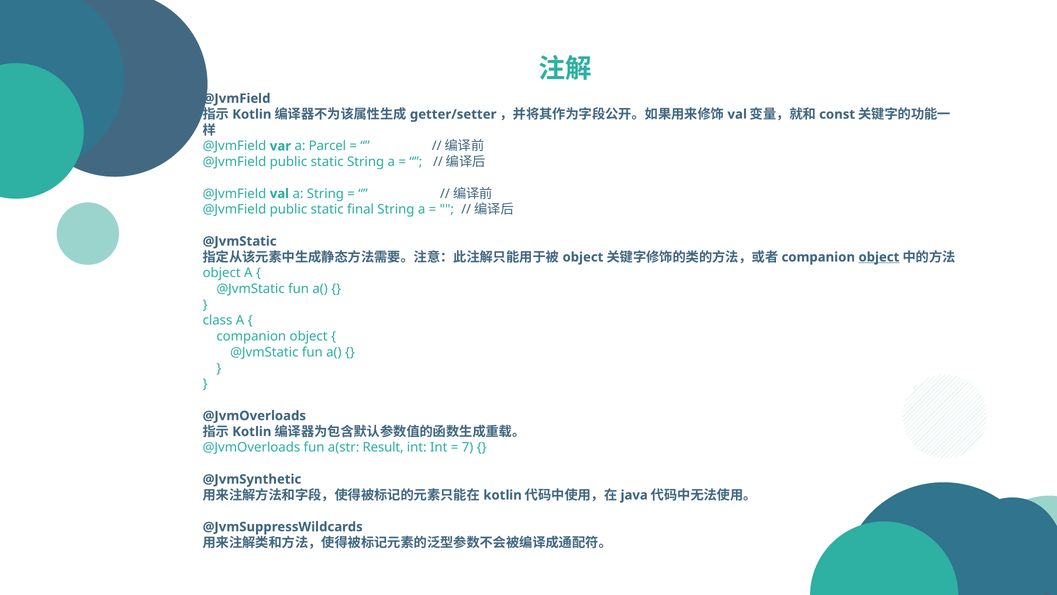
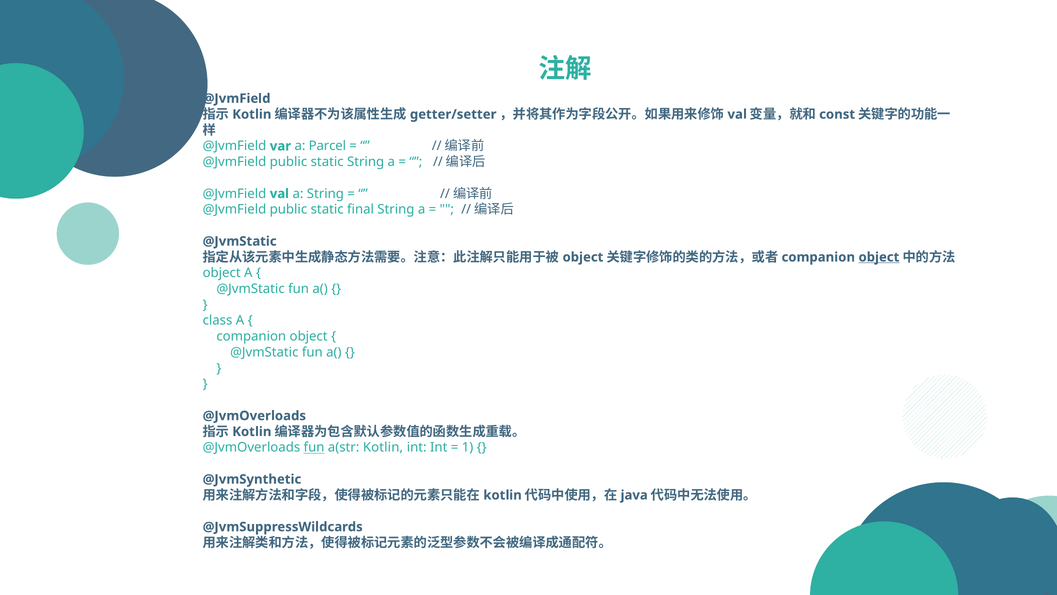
fun underline: none -> present (314, 447)
a(str Result: Result -> Kotlin (383, 447)
7: 7 -> 1 (468, 447)
